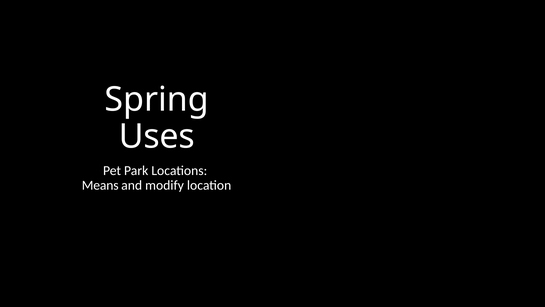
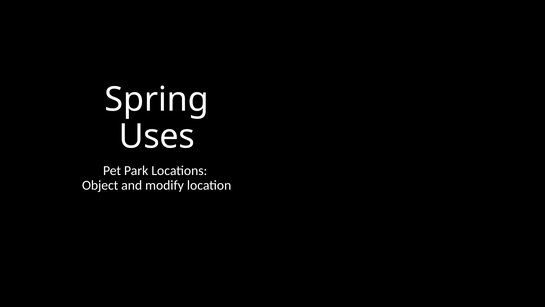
Means: Means -> Object (100, 185)
